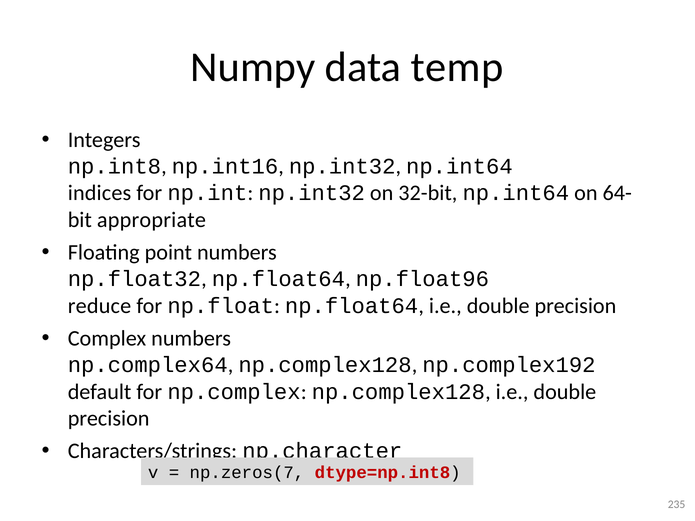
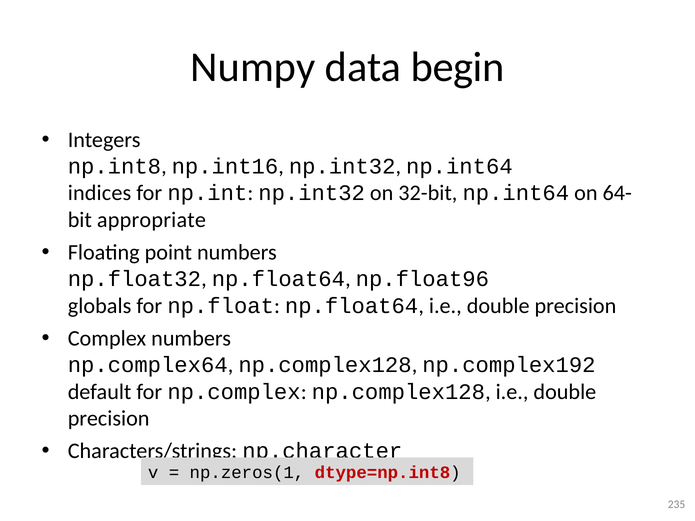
temp: temp -> begin (458, 67)
reduce: reduce -> globals (100, 306)
np.zeros(7: np.zeros(7 -> np.zeros(1 (247, 473)
